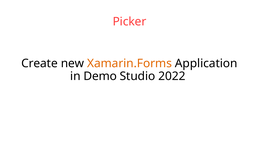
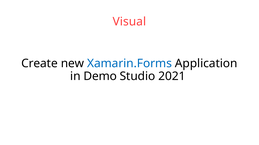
Picker: Picker -> Visual (129, 22)
Xamarin.Forms colour: orange -> blue (129, 64)
2022: 2022 -> 2021 (172, 76)
